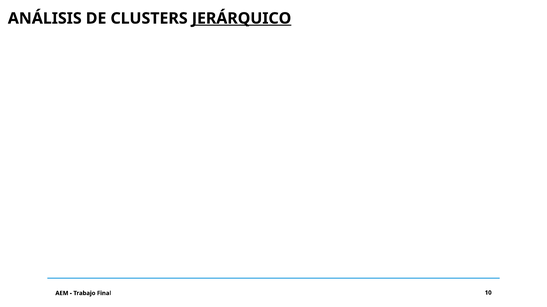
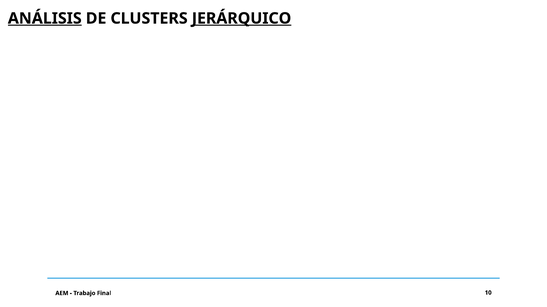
ANÁLISIS underline: none -> present (45, 18)
